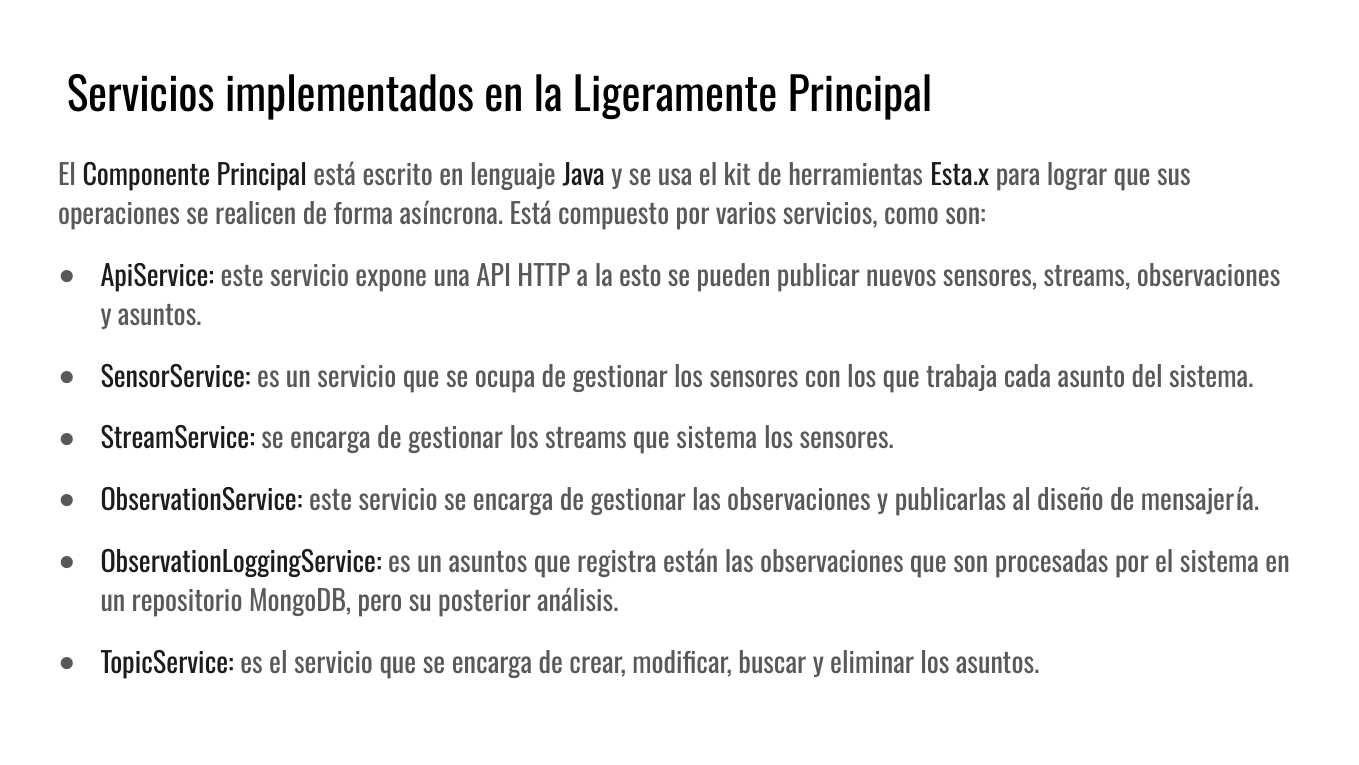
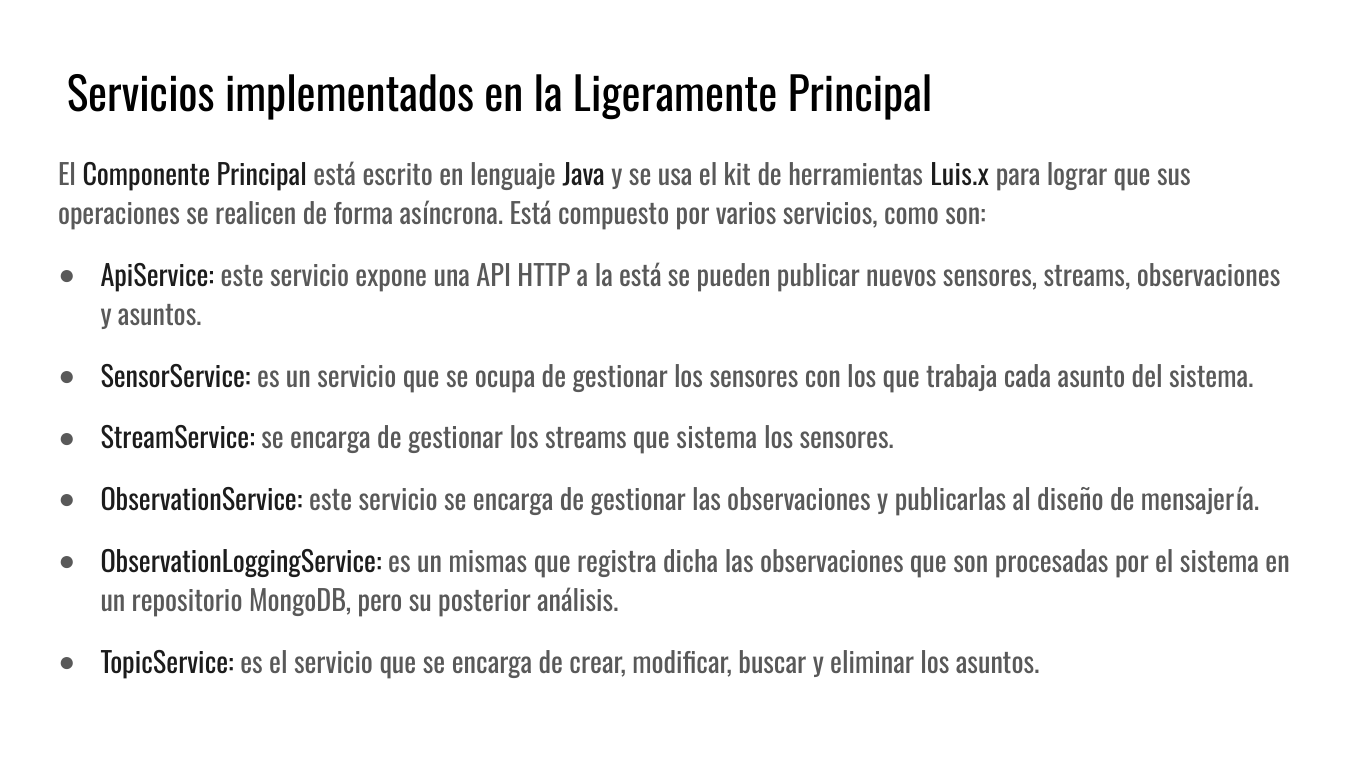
Esta.x: Esta.x -> Luis.x (960, 176)
la esto: esto -> está (640, 277)
un asuntos: asuntos -> mismas (488, 563)
están: están -> dicha (691, 563)
